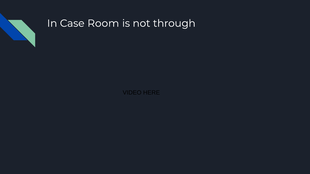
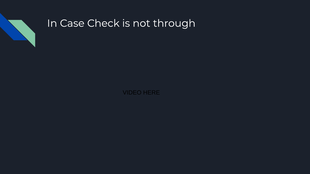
Room: Room -> Check (103, 23)
